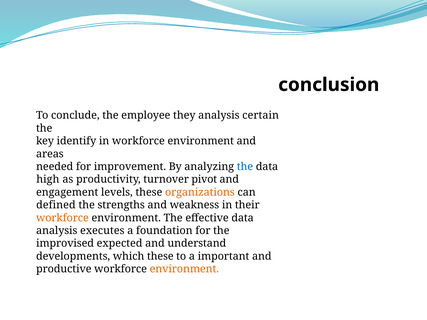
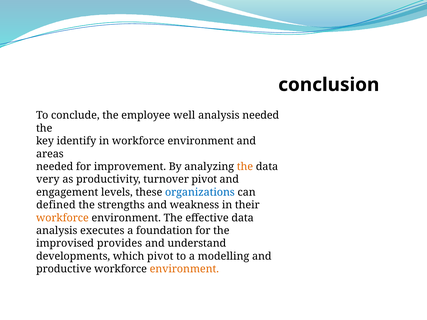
they: they -> well (184, 116)
analysis certain: certain -> needed (261, 116)
the colour: blue -> orange (245, 167)
high: high -> very (48, 180)
organizations colour: orange -> blue (200, 192)
expected: expected -> provides (120, 244)
which these: these -> pivot (160, 256)
important: important -> modelling (223, 256)
